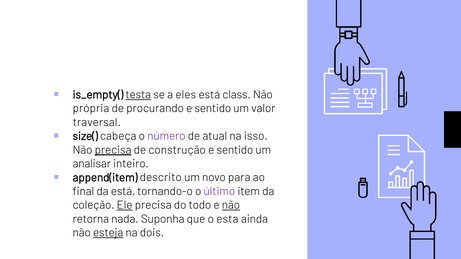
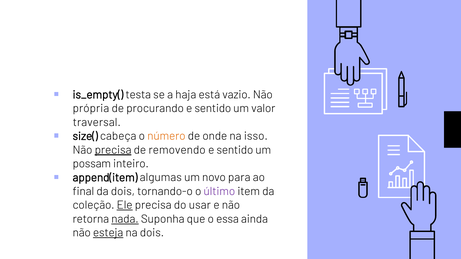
testa underline: present -> none (138, 95)
eles: eles -> haja (186, 95)
class: class -> vazio (237, 95)
número colour: purple -> orange (166, 136)
atual: atual -> onde (215, 136)
construção: construção -> removendo (177, 150)
analisar: analisar -> possam (92, 164)
descrito: descrito -> algumas (161, 178)
da está: está -> dois (123, 192)
todo: todo -> usar (200, 205)
não underline: present -> none (231, 205)
nada underline: none -> present (125, 219)
esta: esta -> essa (227, 219)
